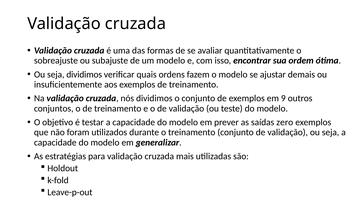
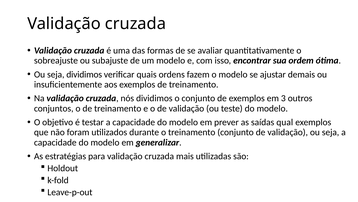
9: 9 -> 3 (283, 98)
zero: zero -> qual (285, 122)
